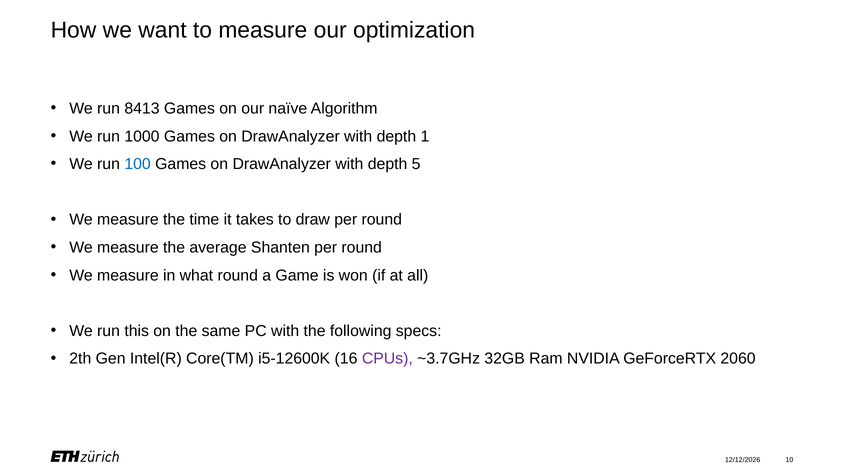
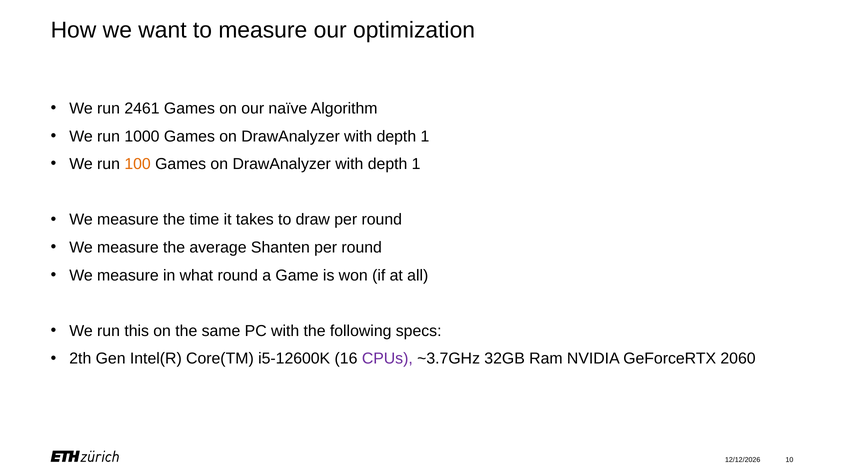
8413: 8413 -> 2461 (142, 108)
100 colour: blue -> orange (138, 164)
5: 5 -> 1 (416, 164)
